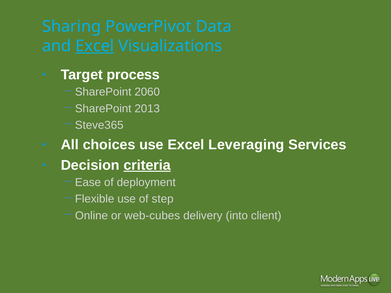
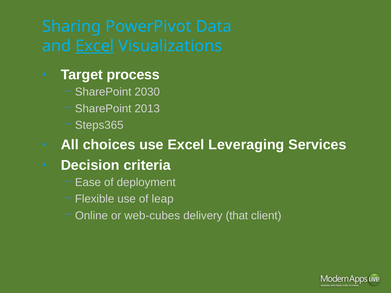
2060: 2060 -> 2030 (147, 92)
Steve365: Steve365 -> Steps365 (99, 125)
criteria underline: present -> none (147, 165)
step: step -> leap (163, 199)
into: into -> that (237, 216)
